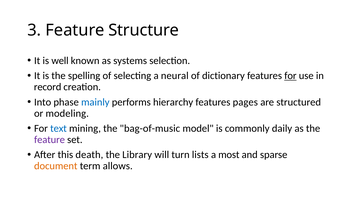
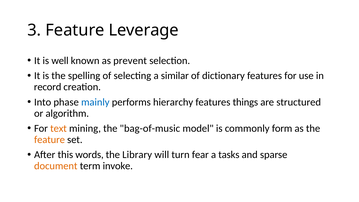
Structure: Structure -> Leverage (144, 30)
systems: systems -> prevent (130, 61)
neural: neural -> similar (175, 76)
for underline: present -> none (290, 76)
pages: pages -> things (245, 102)
modeling: modeling -> algorithm (67, 113)
text colour: blue -> orange (59, 128)
daily: daily -> form (282, 128)
feature colour: purple -> orange (50, 140)
death: death -> words (89, 155)
lists: lists -> fear (200, 155)
most: most -> tasks (229, 155)
allows: allows -> invoke (118, 166)
